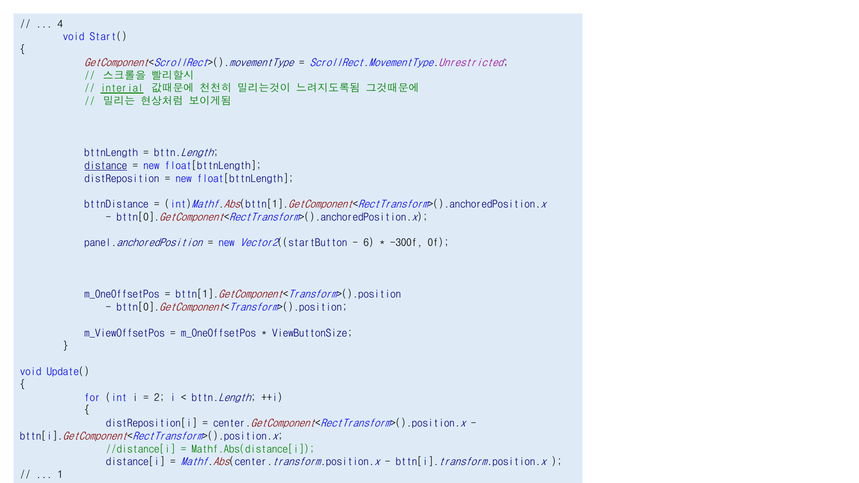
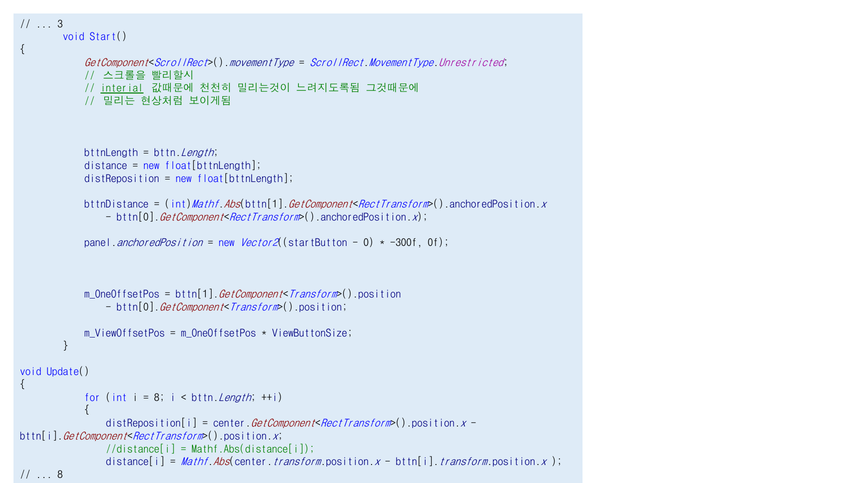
4: 4 -> 3 (60, 24)
distance underline: present -> none (106, 166)
6: 6 -> 0 (369, 243)
2: 2 -> 8 (159, 398)
1: 1 -> 8 (60, 475)
